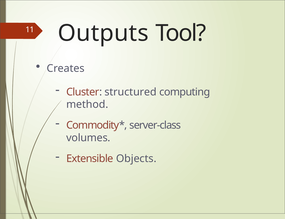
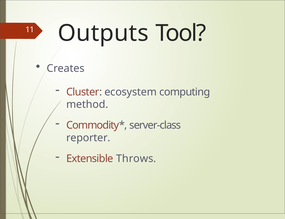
structured: structured -> ecosystem (131, 92)
volumes: volumes -> reporter (88, 138)
Objects: Objects -> Throws (136, 159)
